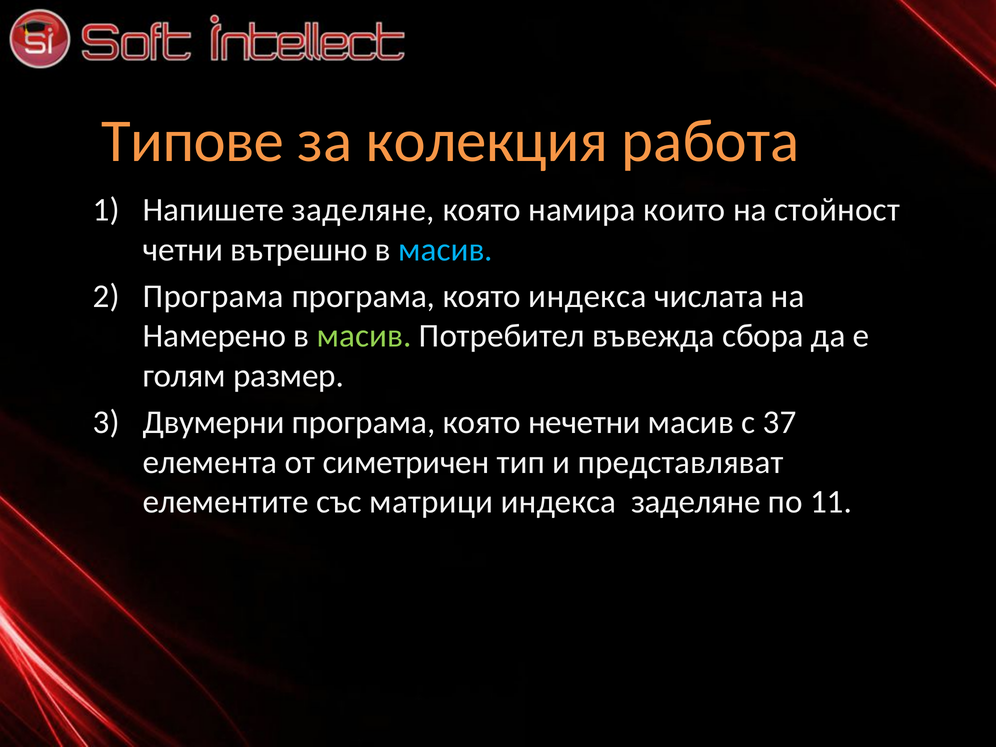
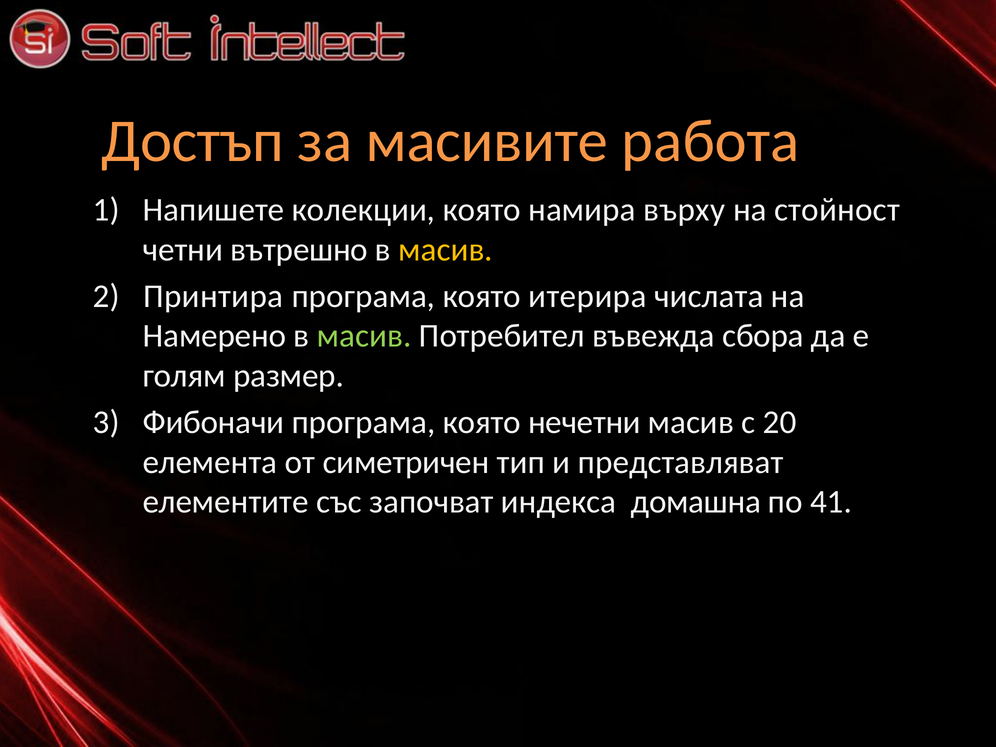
Типове: Типове -> Достъп (193, 141)
колекция: колекция -> масивите (487, 141)
Напишете заделяне: заделяне -> колекции (363, 210)
които: които -> върху (684, 210)
масив colour: light blue -> yellow (446, 250)
Програма: Програма -> Принтира (213, 296)
която индекса: индекса -> итерира (587, 296)
Двумерни: Двумерни -> Фибоначи (214, 422)
37: 37 -> 20 (780, 422)
матрици: матрици -> започват (431, 502)
индекса заделяне: заделяне -> домашна (696, 502)
11: 11 -> 41 (831, 502)
